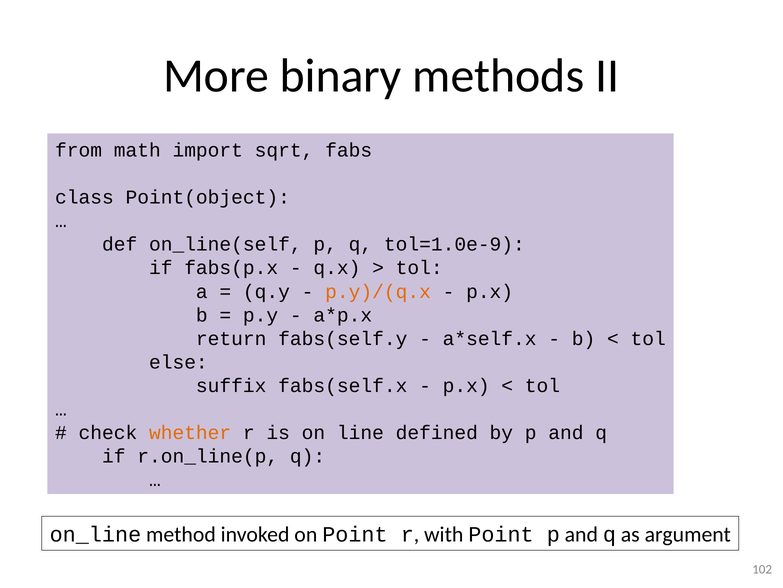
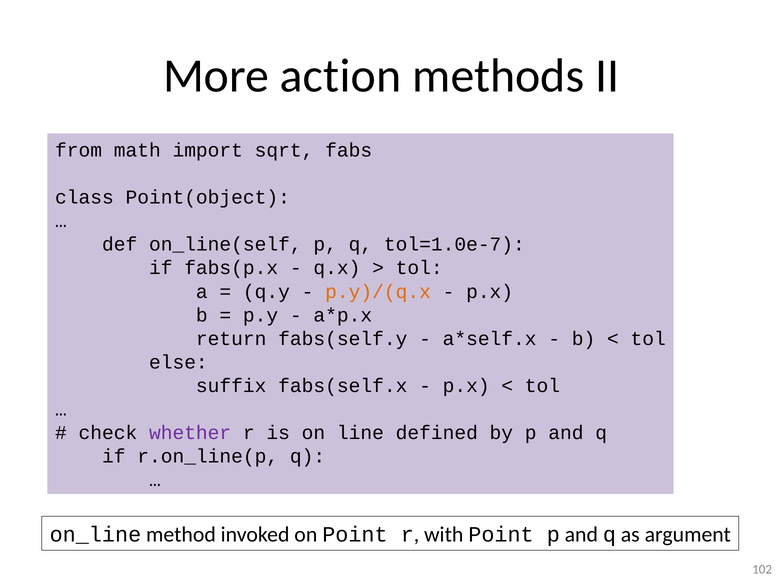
binary: binary -> action (341, 76)
tol=1.0e-9: tol=1.0e-9 -> tol=1.0e-7 (454, 244)
whether colour: orange -> purple (190, 432)
